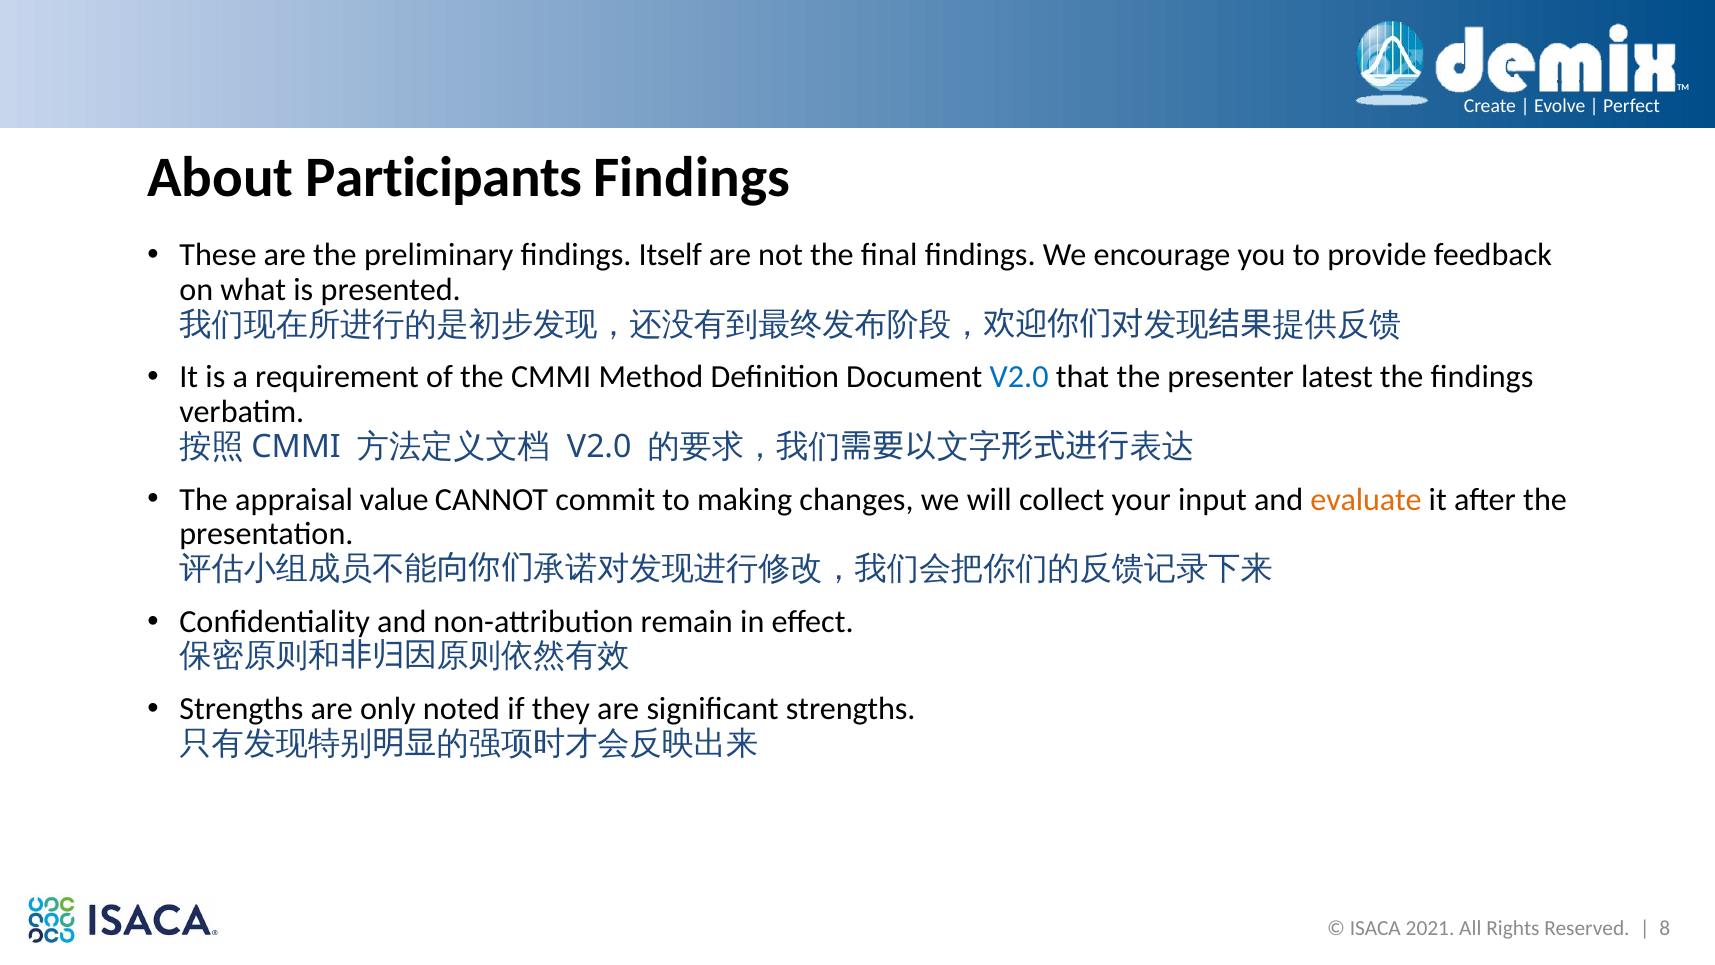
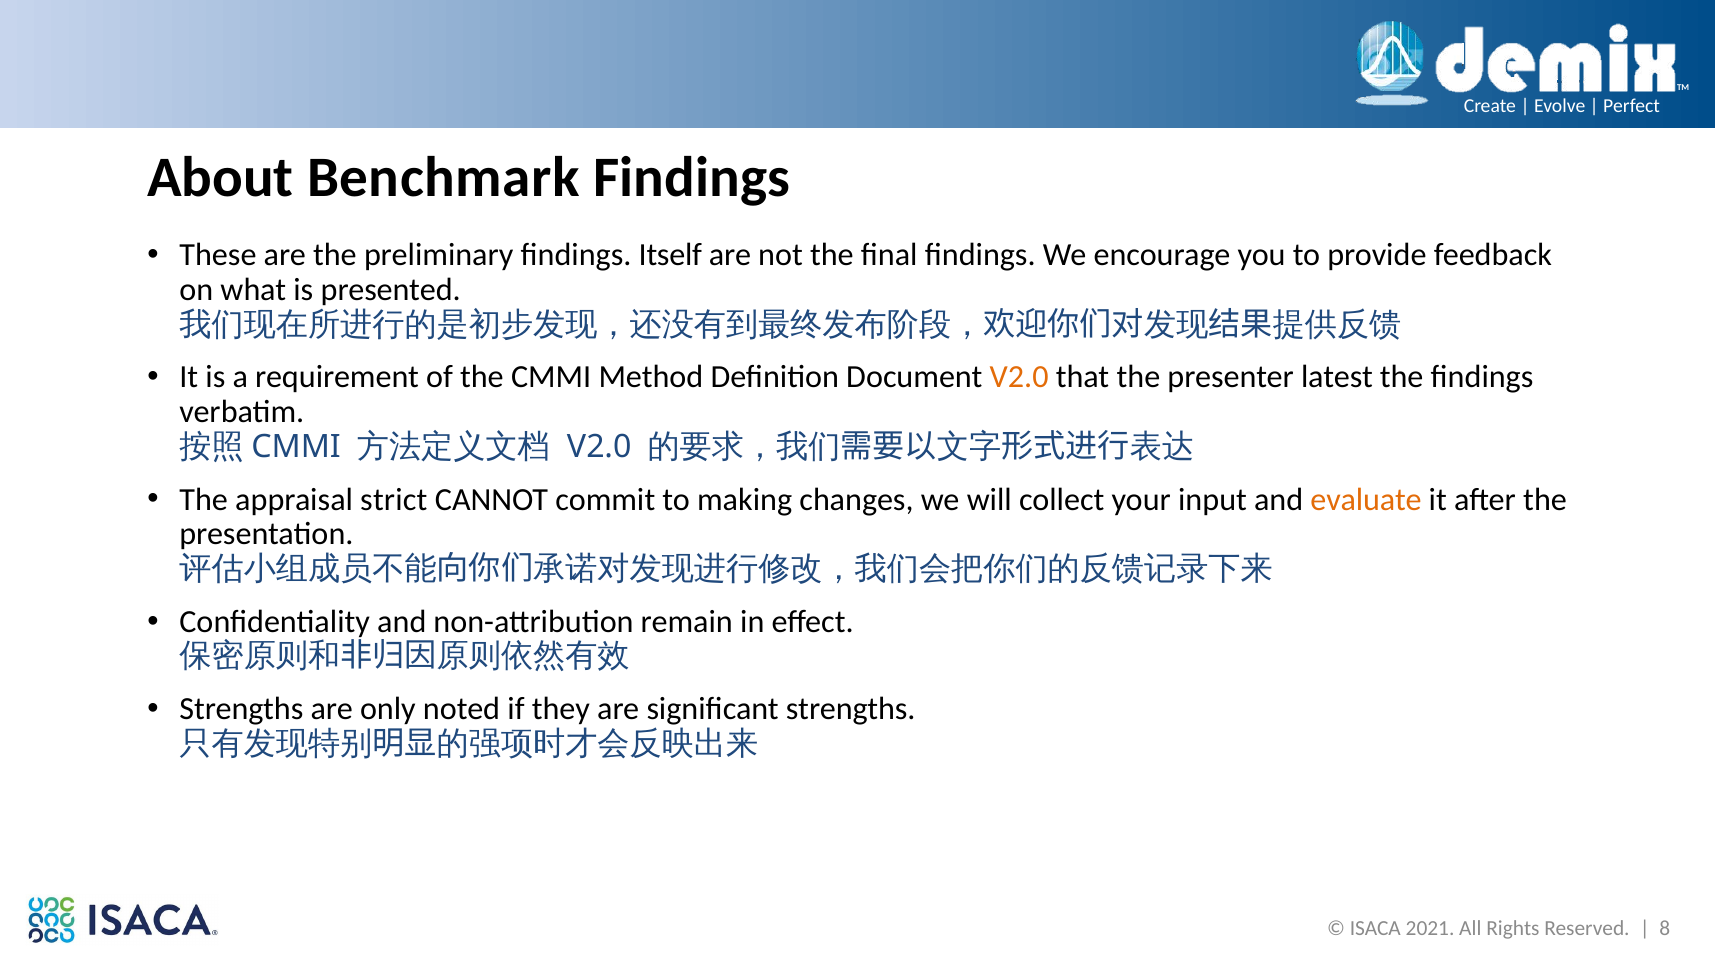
Participants: Participants -> Benchmark (443, 177)
V2.0 colour: blue -> orange (1019, 377)
value: value -> strict (394, 499)
